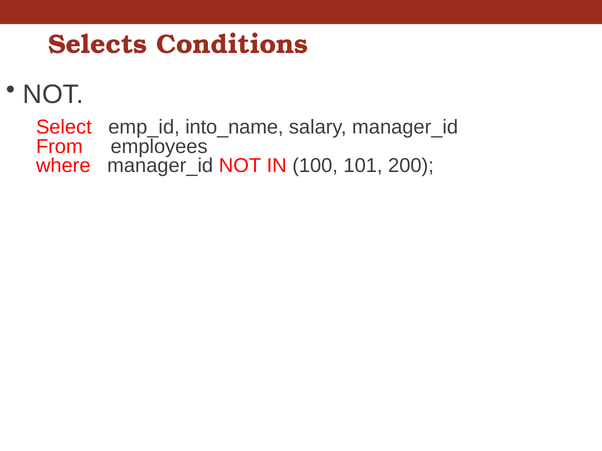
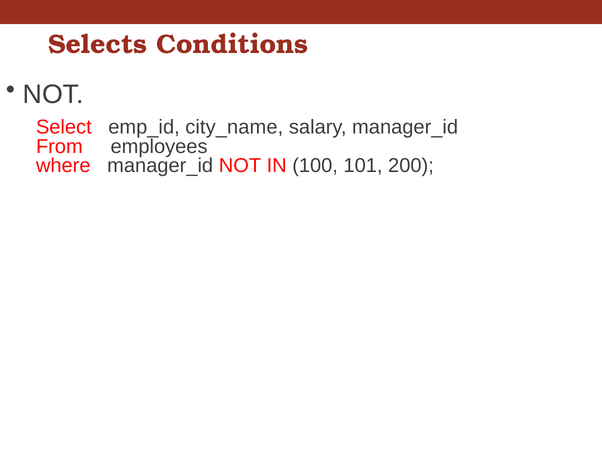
into_name: into_name -> city_name (234, 127)
